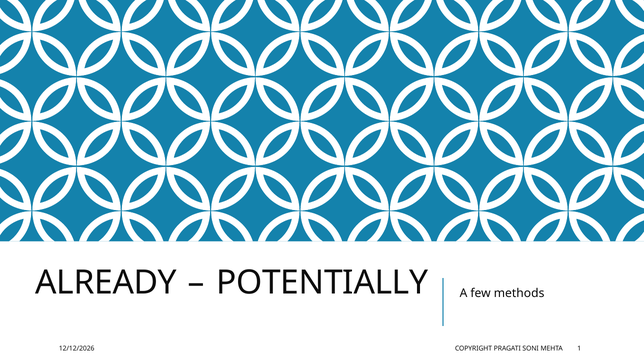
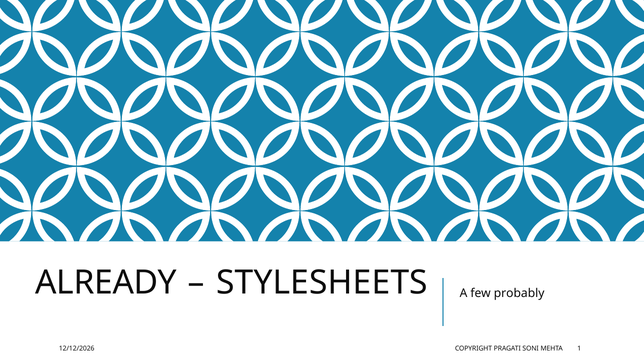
POTENTIALLY: POTENTIALLY -> STYLESHEETS (322, 283)
methods: methods -> probably (519, 294)
